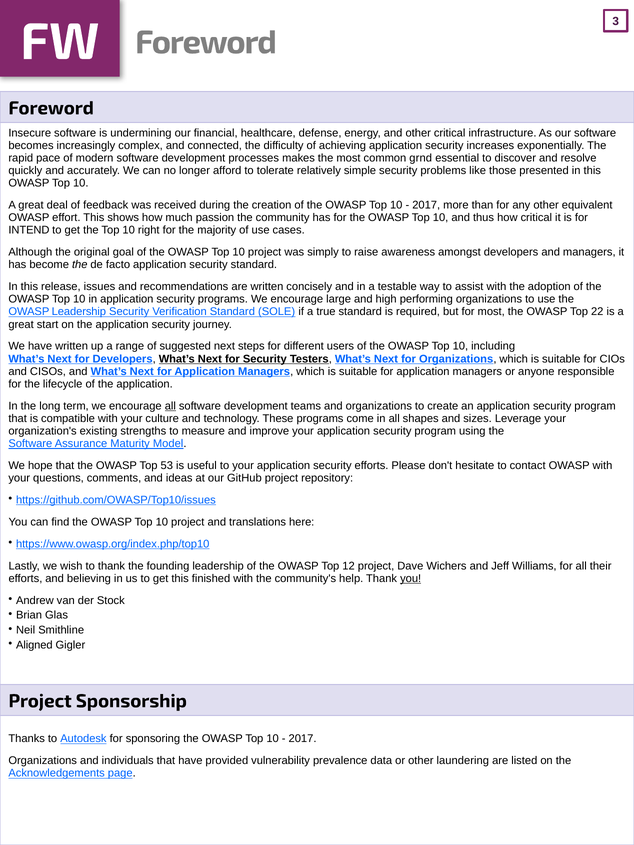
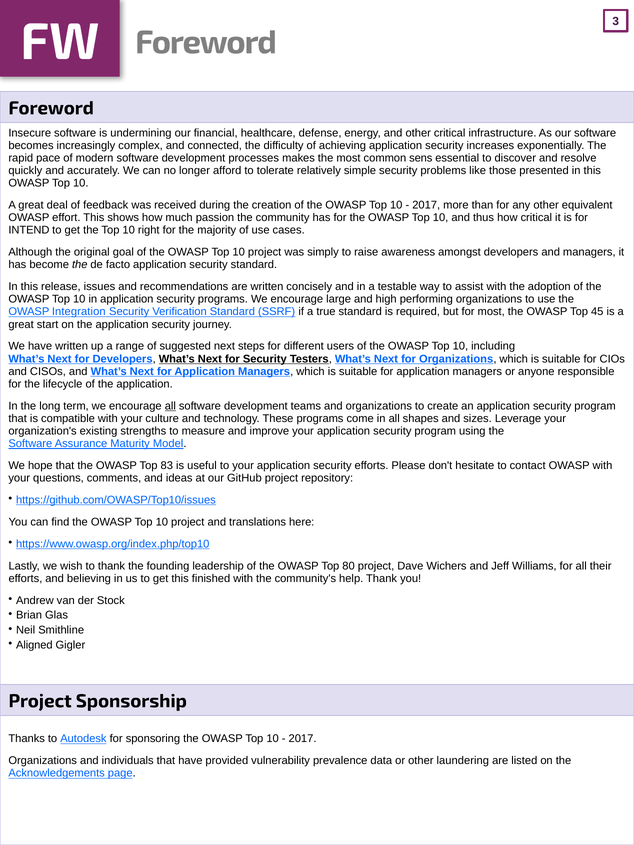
grnd: grnd -> sens (421, 158)
OWASP Leadership: Leadership -> Integration (79, 312)
SOLE: SOLE -> SSRF (277, 312)
22: 22 -> 45 (597, 312)
53: 53 -> 83 (167, 466)
12: 12 -> 80 (349, 566)
you underline: present -> none (411, 579)
